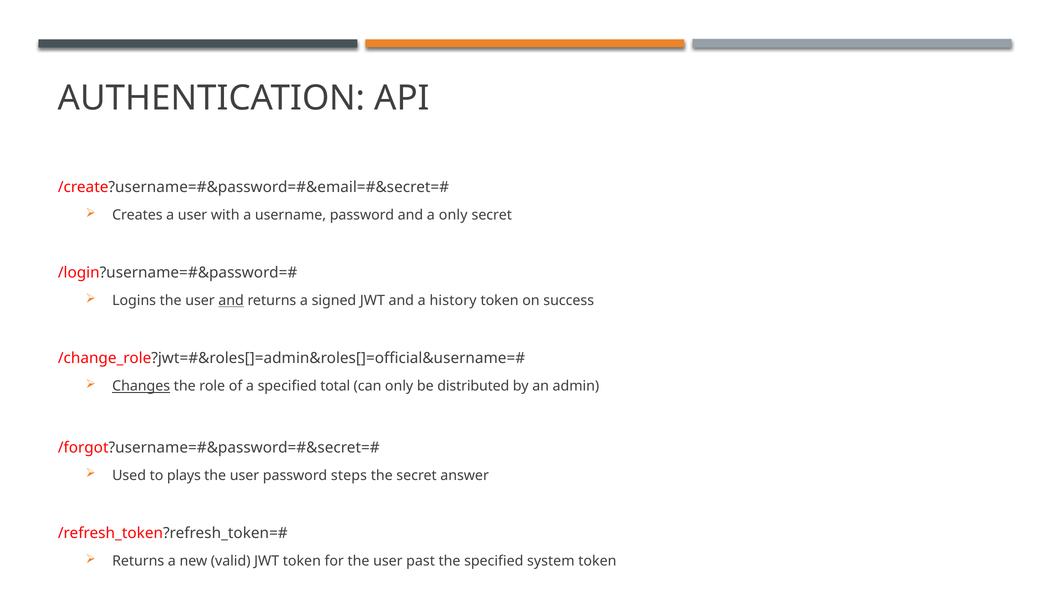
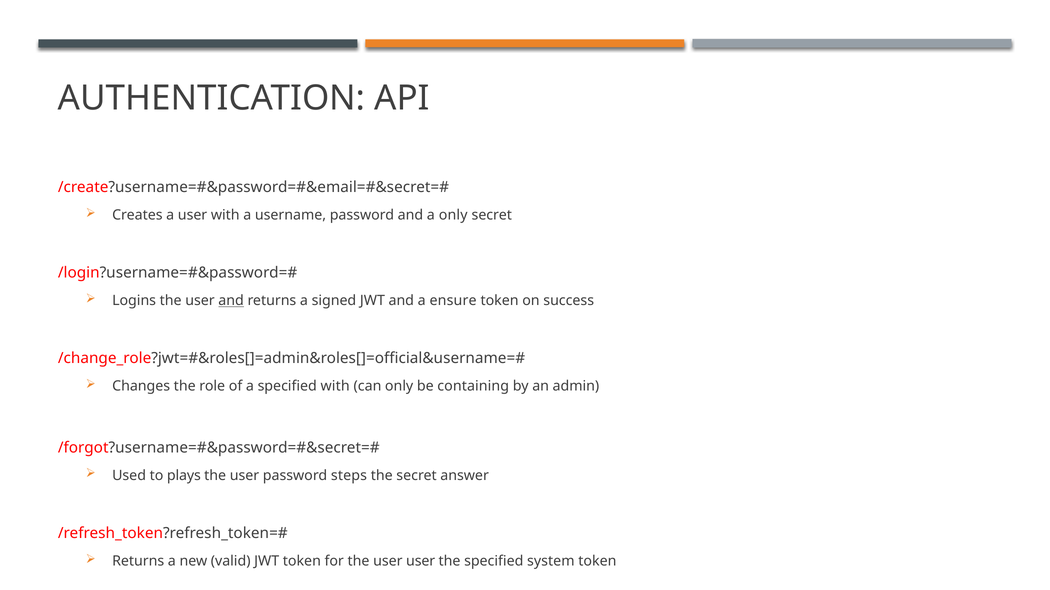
history: history -> ensure (453, 301)
Changes underline: present -> none (141, 387)
specified total: total -> with (335, 387)
distributed: distributed -> containing (473, 387)
user past: past -> user (421, 562)
